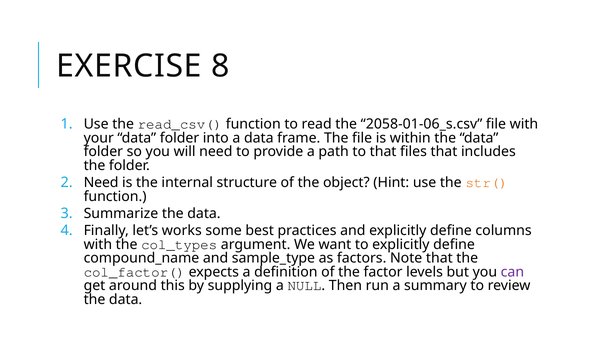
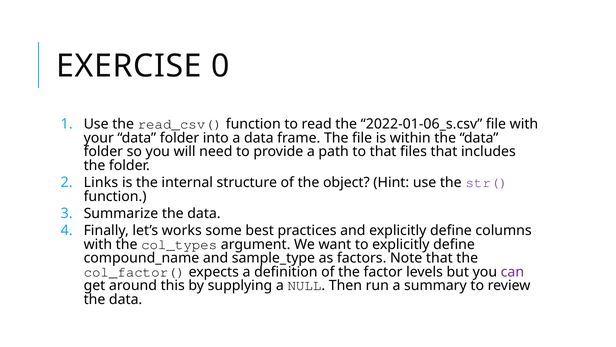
8: 8 -> 0 (221, 66)
2058-01-06_s.csv: 2058-01-06_s.csv -> 2022-01-06_s.csv (422, 124)
Need: Need -> Links (101, 182)
str( colour: orange -> purple (487, 182)
